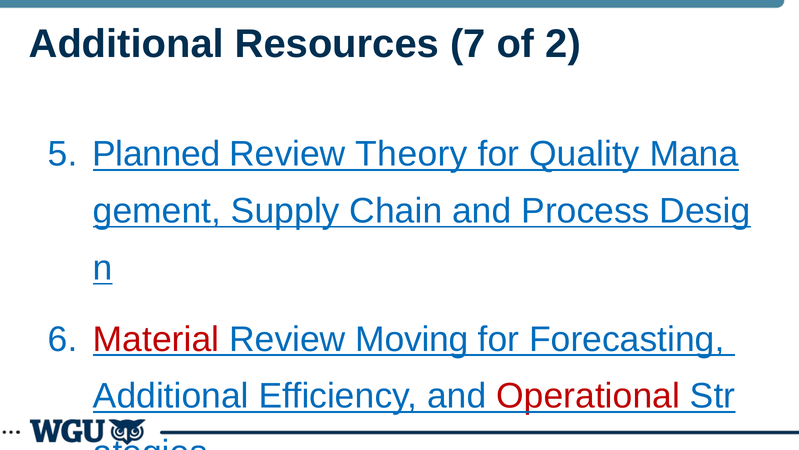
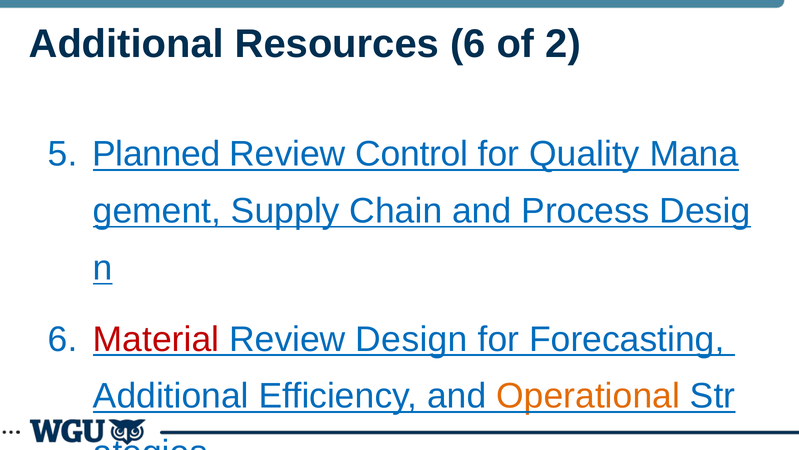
Resources 7: 7 -> 6 (468, 44)
Theory: Theory -> Control (412, 154)
Moving: Moving -> Design (412, 339)
Operational colour: red -> orange (588, 396)
